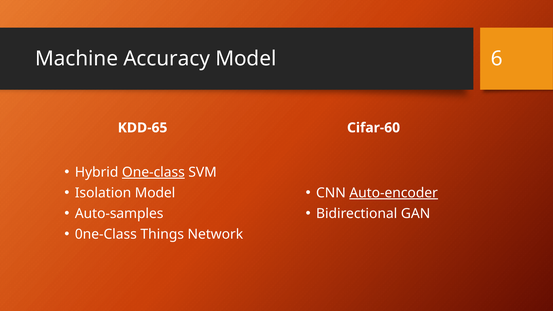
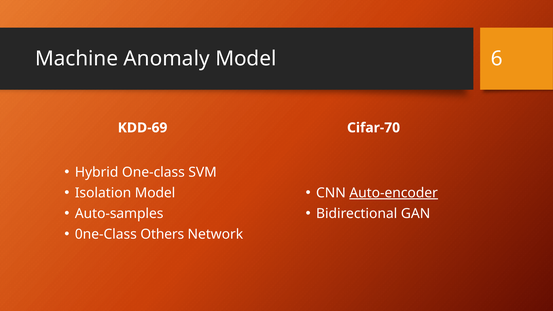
Accuracy: Accuracy -> Anomaly (167, 59)
KDD-65: KDD-65 -> KDD-69 (143, 128)
Cifar-60: Cifar-60 -> Cifar-70 (374, 128)
One-class underline: present -> none (153, 172)
Things: Things -> Others (162, 234)
